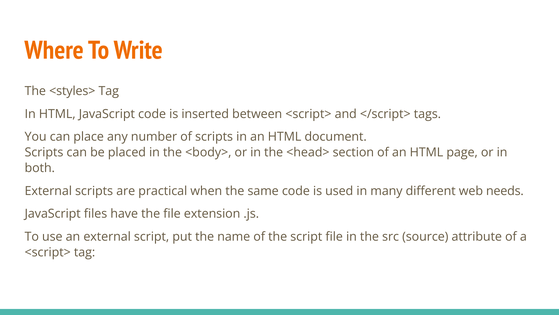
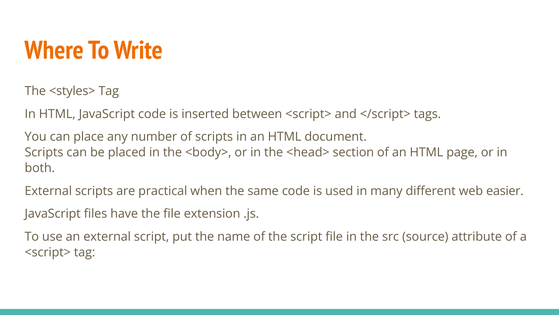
needs: needs -> easier (505, 191)
